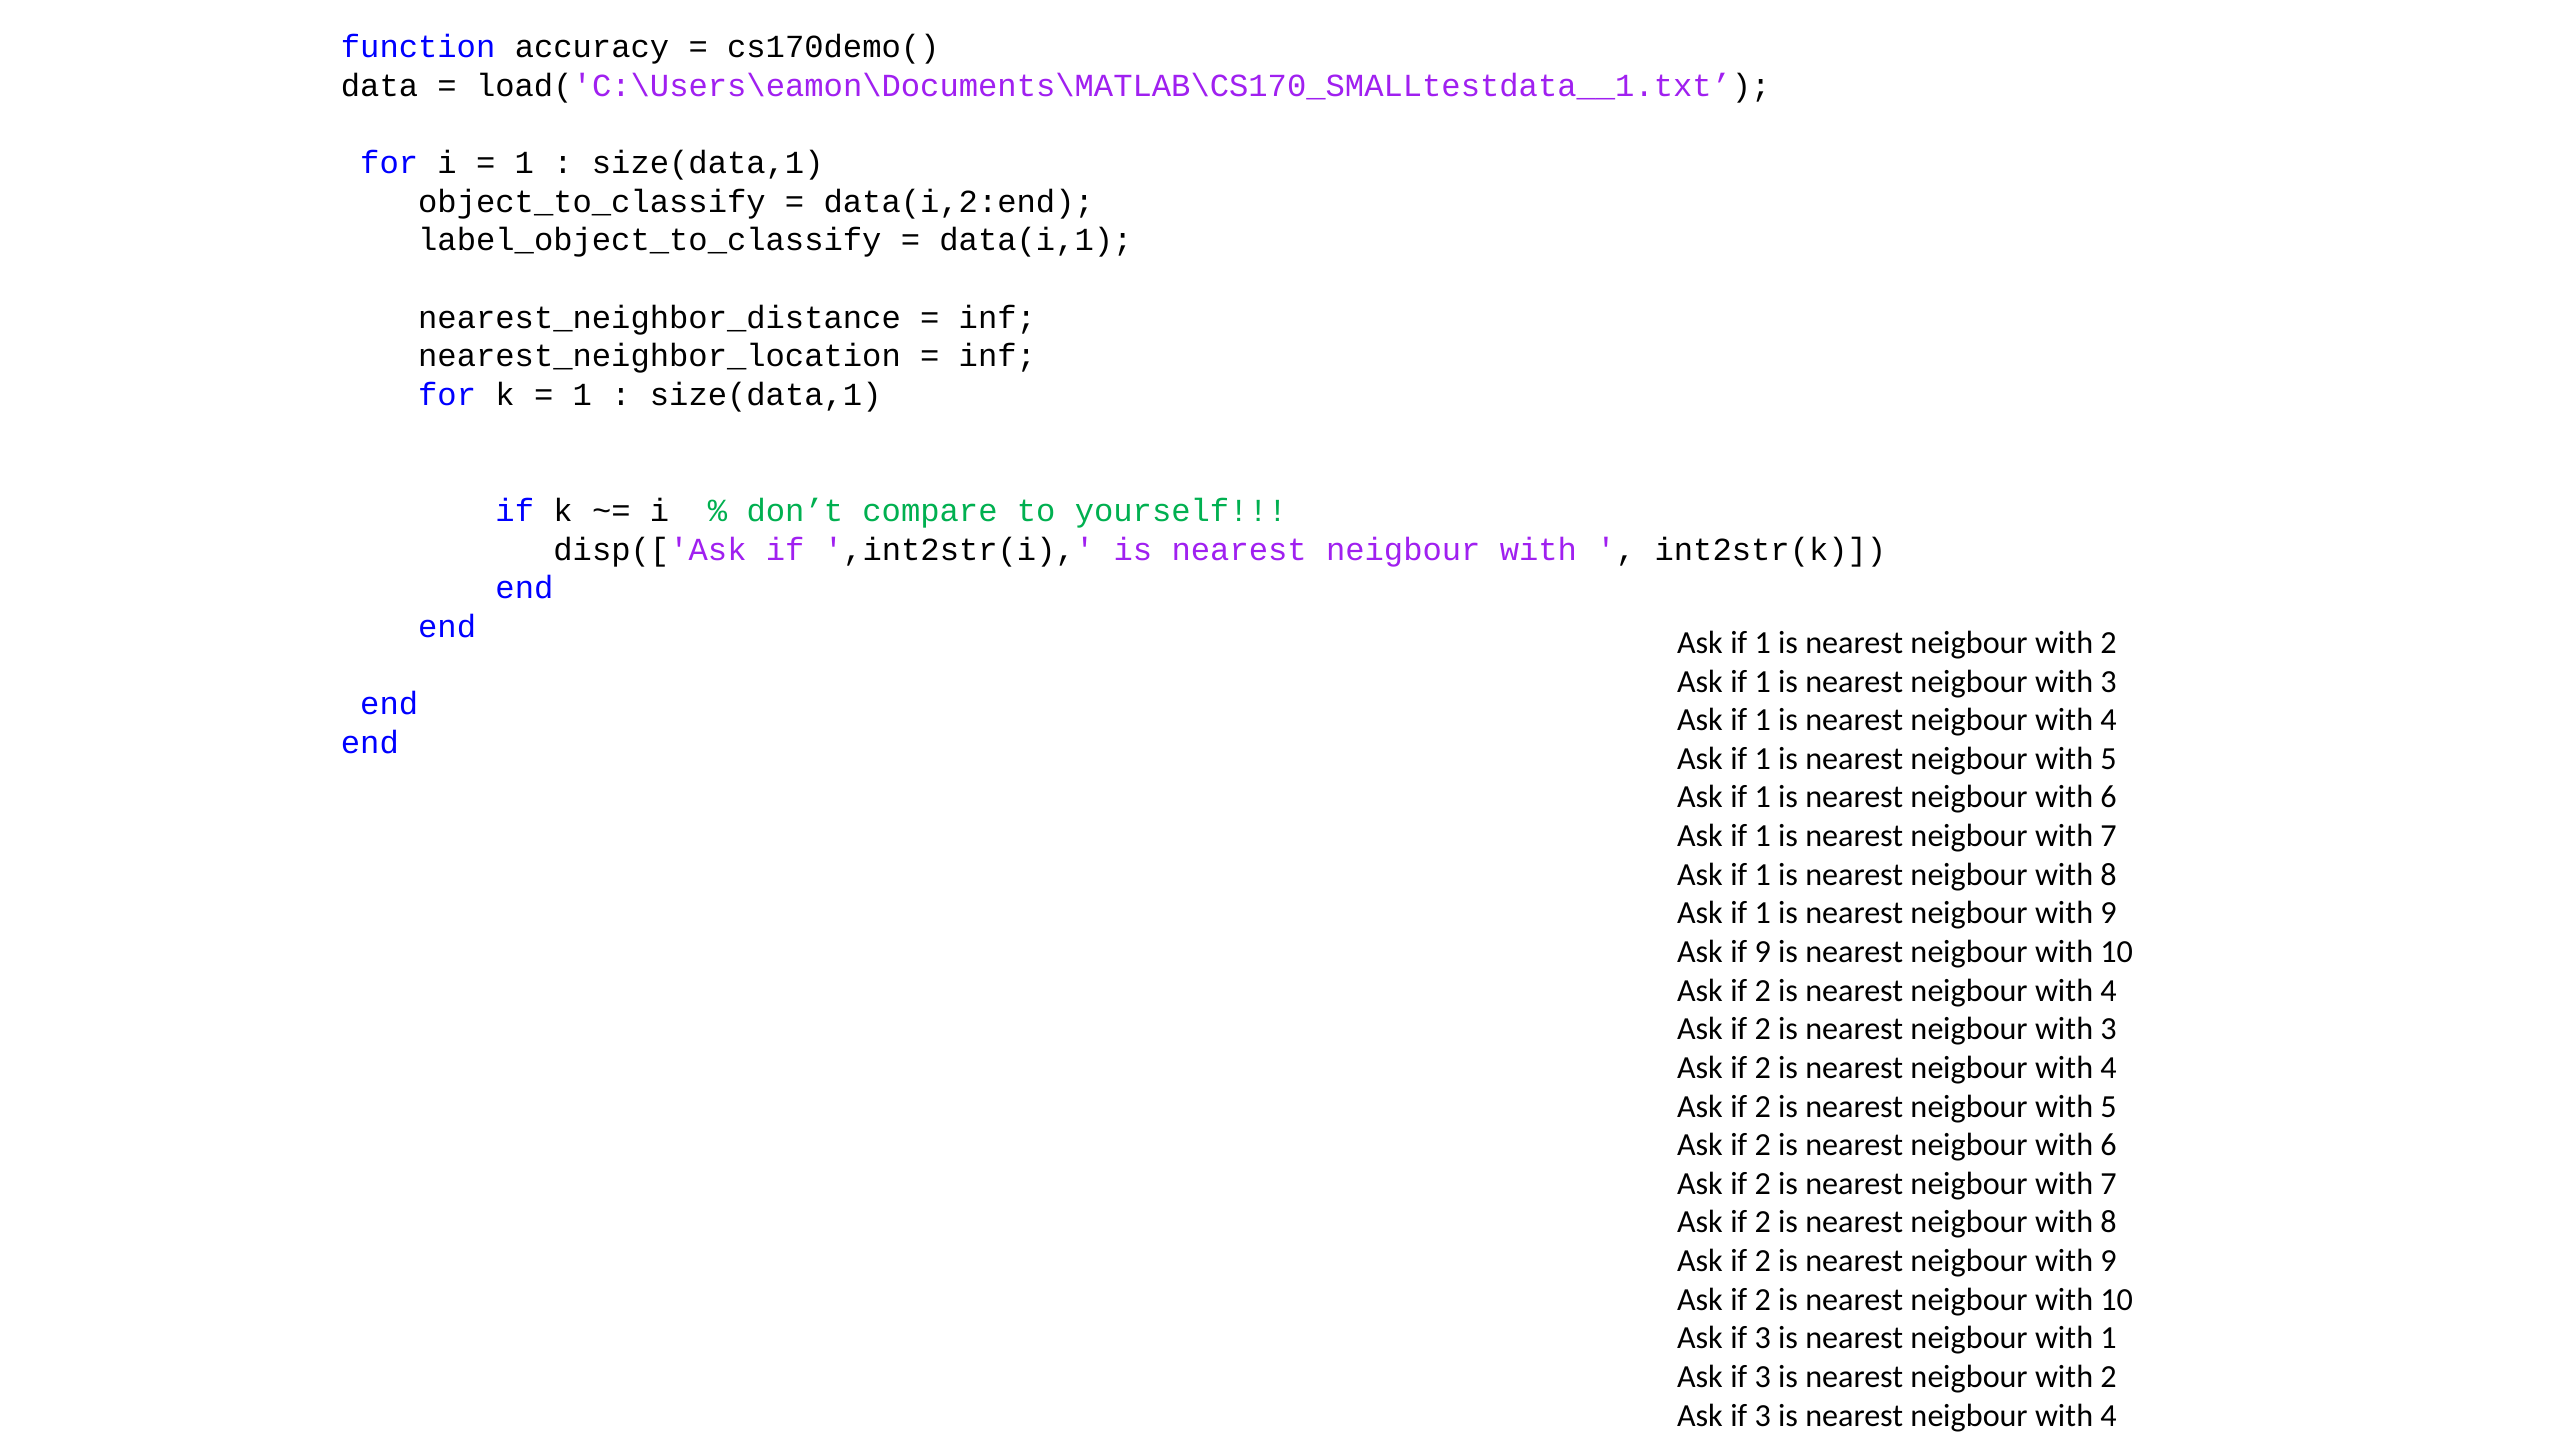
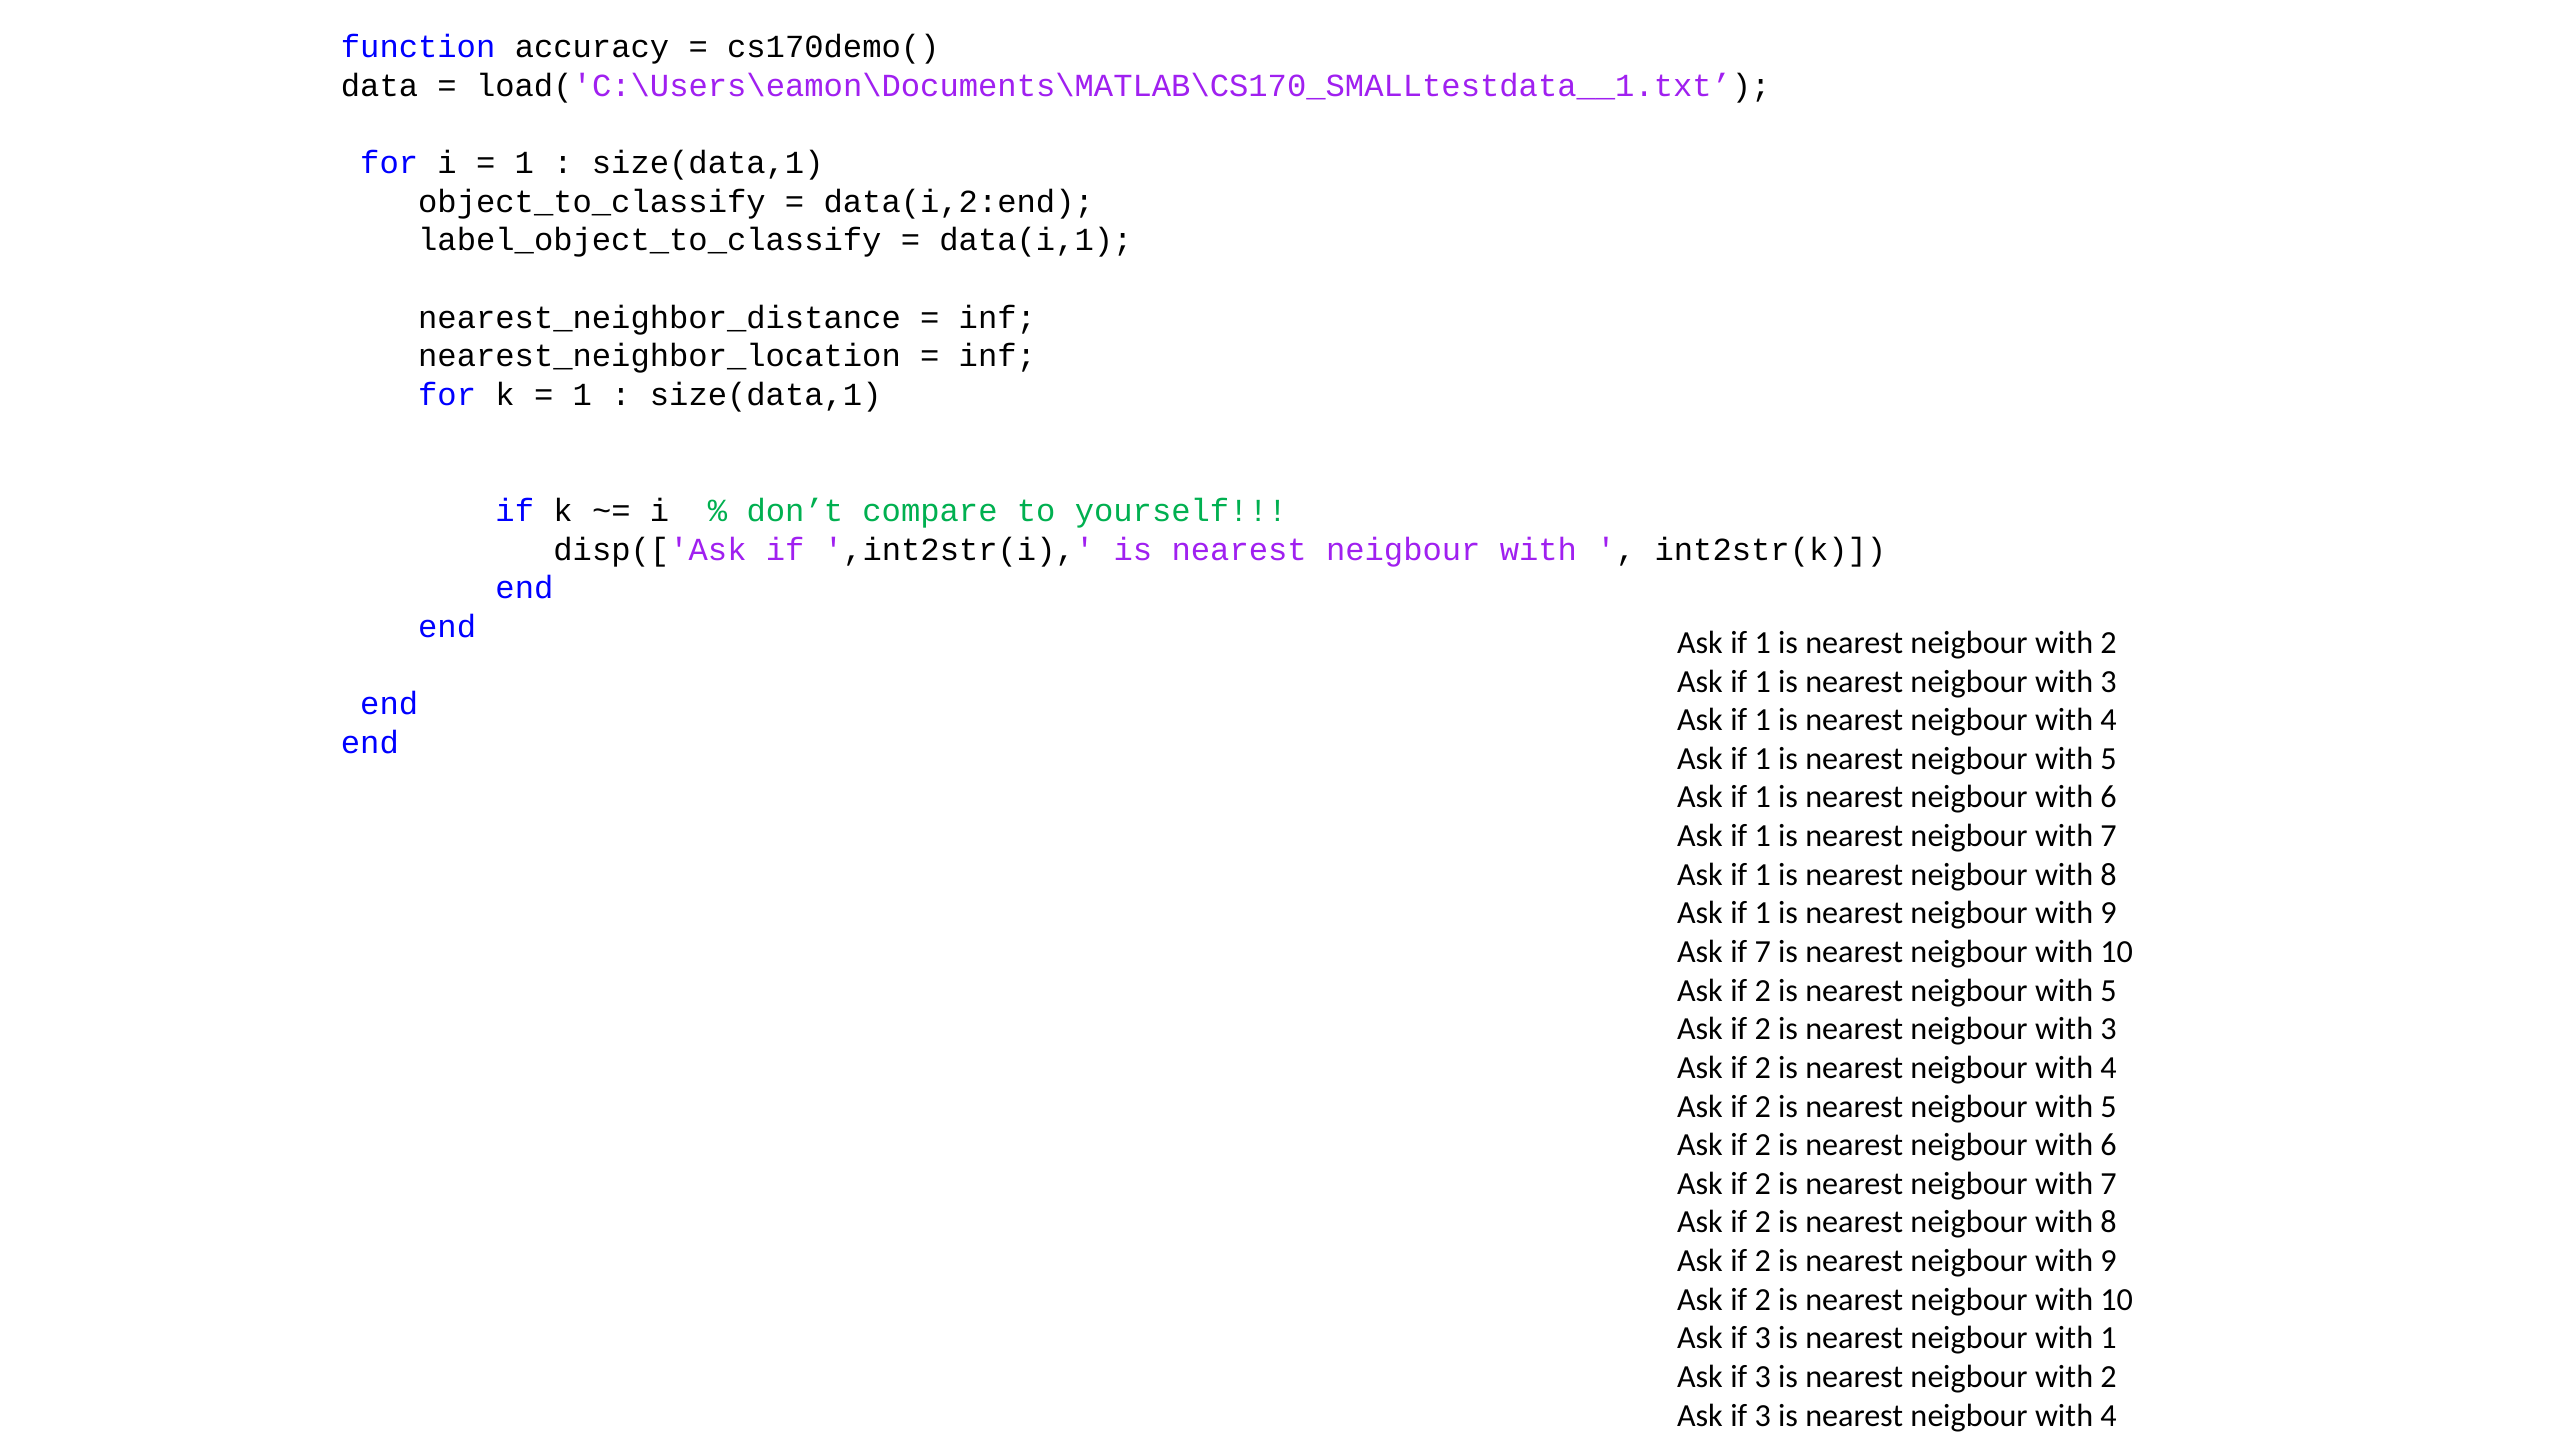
if 9: 9 -> 7 (1763, 952)
4: 4 -> 5 (2108, 991)
